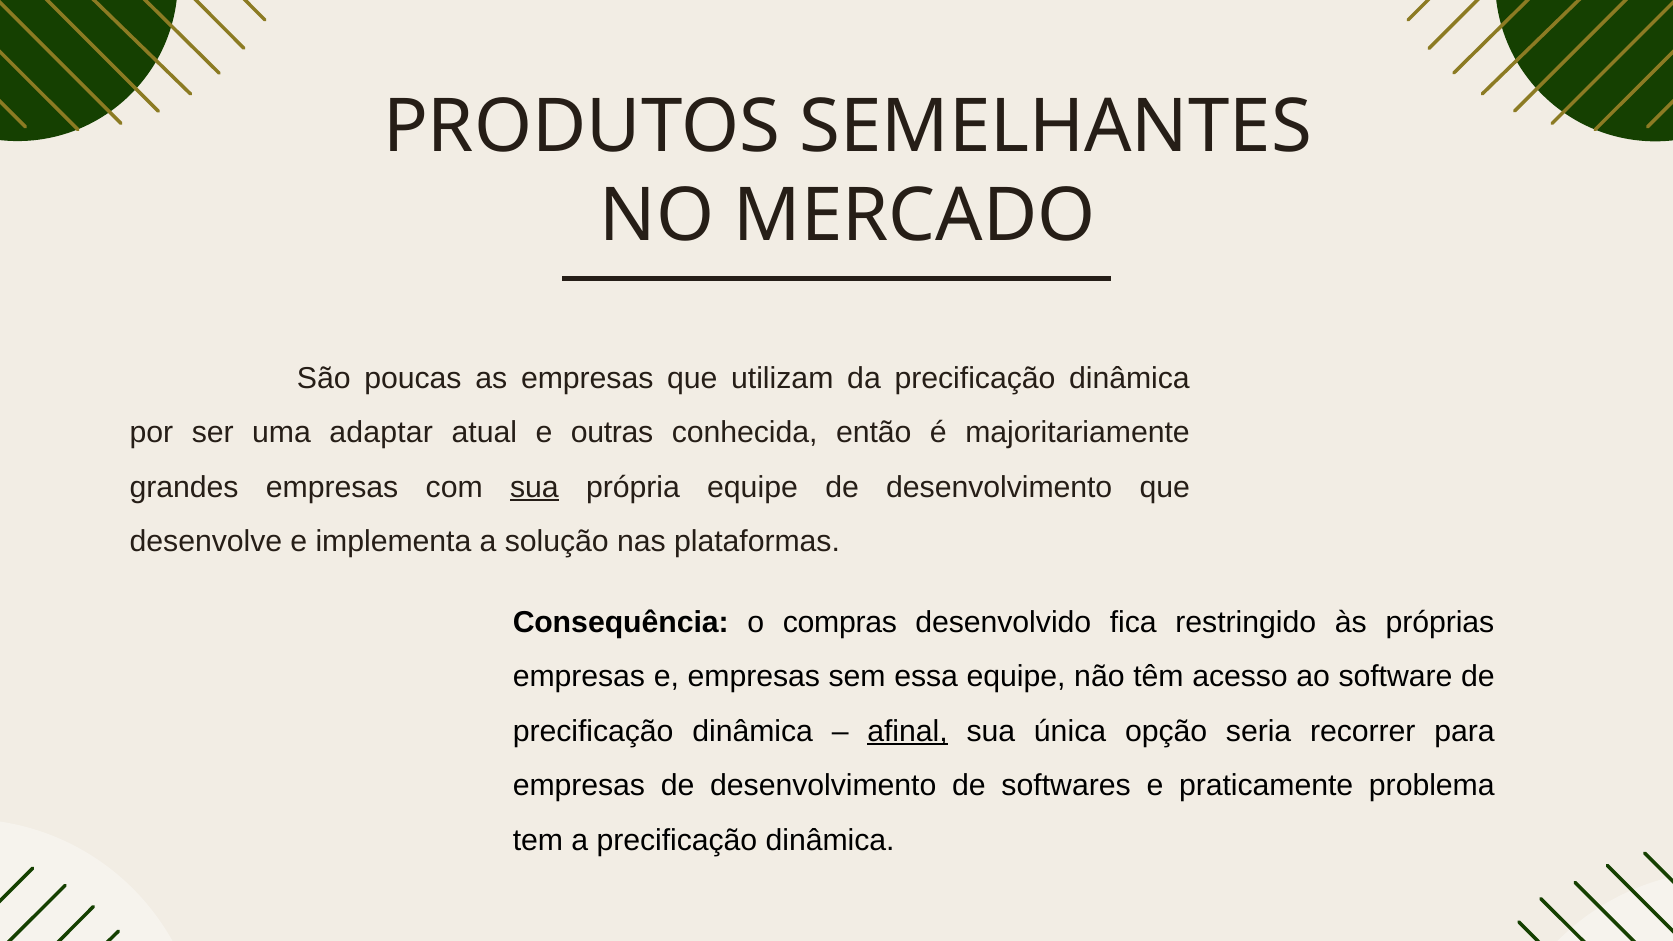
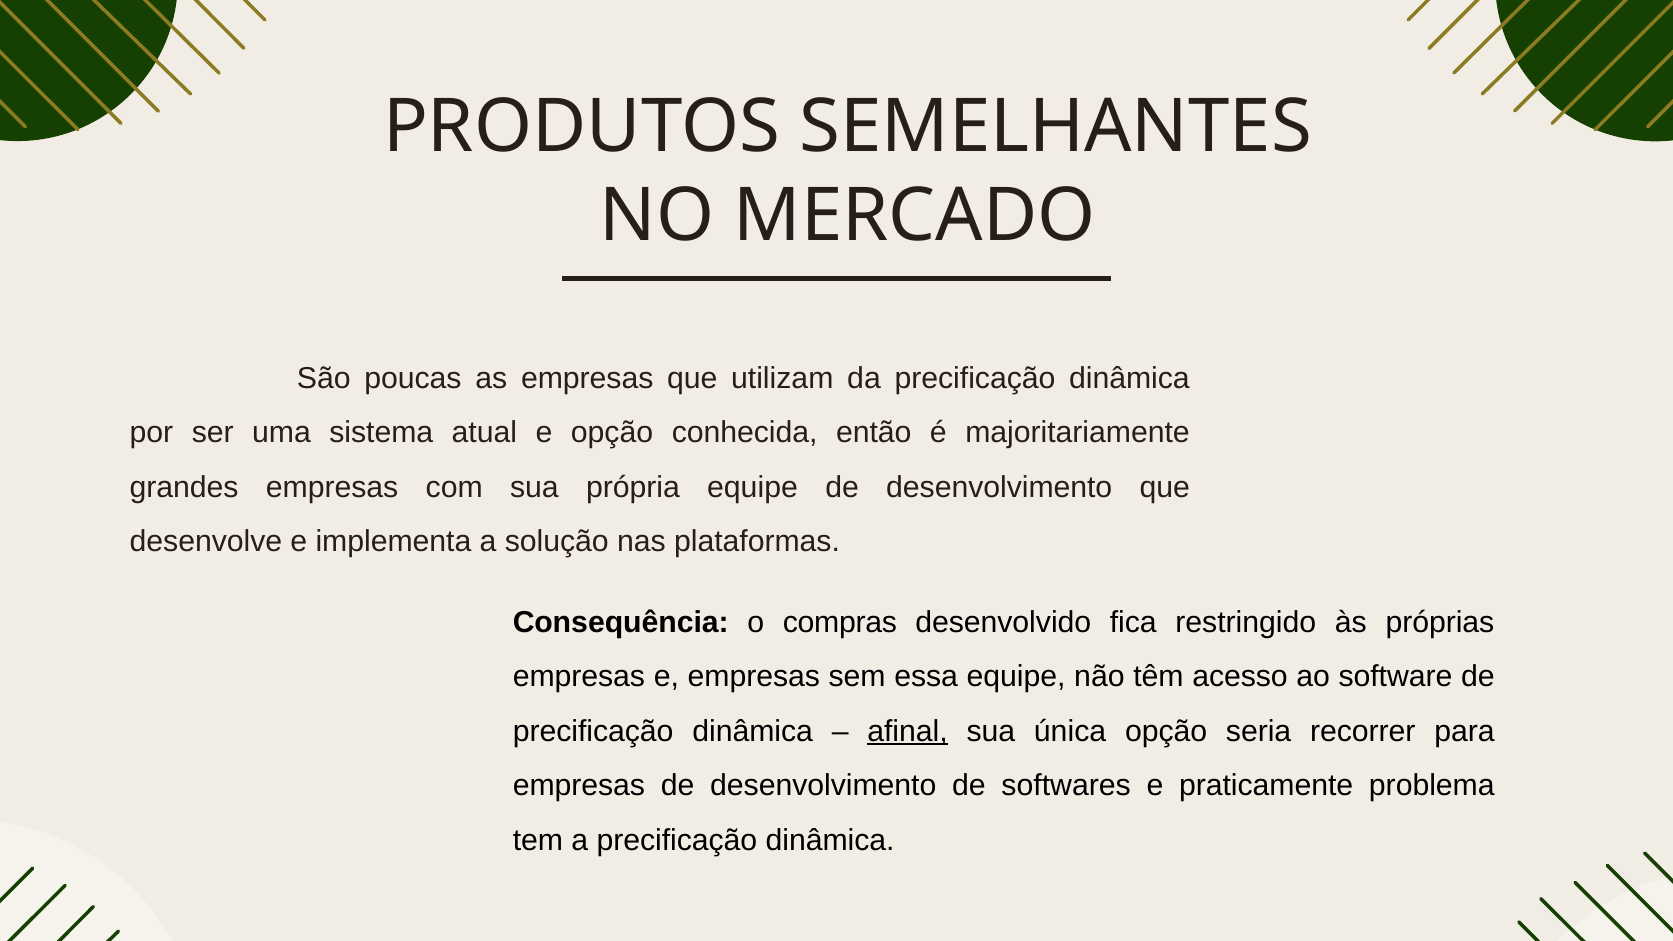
adaptar: adaptar -> sistema (381, 433)
e outras: outras -> opção (612, 433)
sua underline: present -> none (534, 487)
